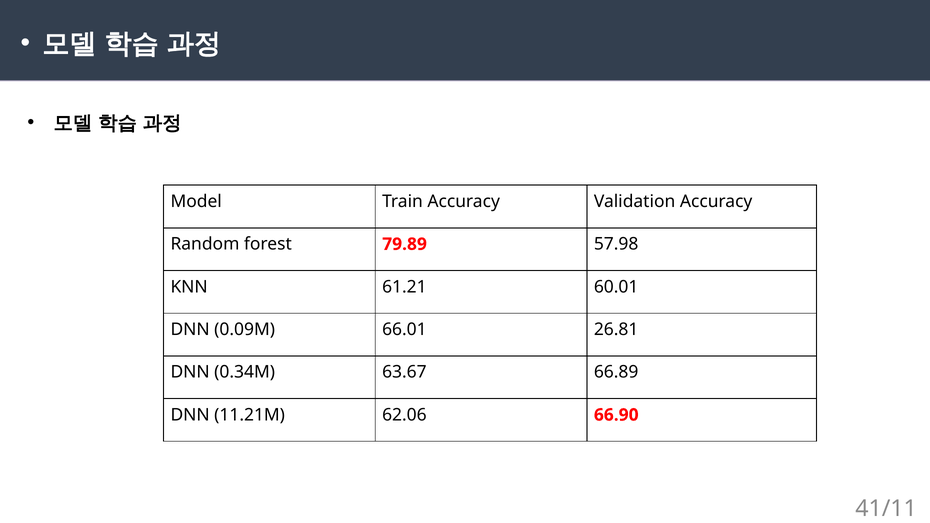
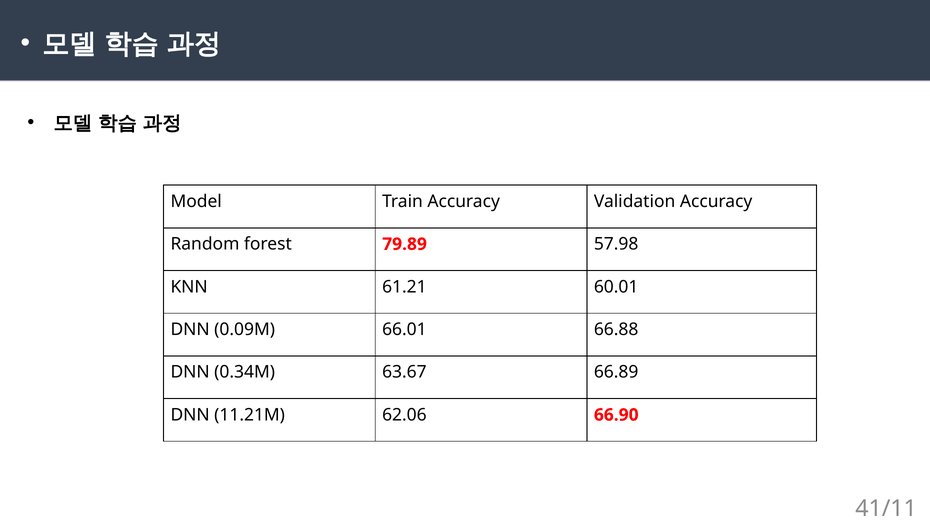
26.81: 26.81 -> 66.88 (616, 330)
